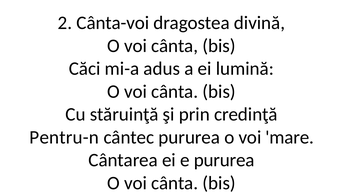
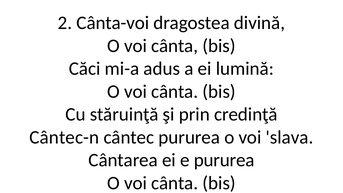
Pentru-n: Pentru-n -> Cântec-n (64, 137)
mare: mare -> slava (290, 137)
